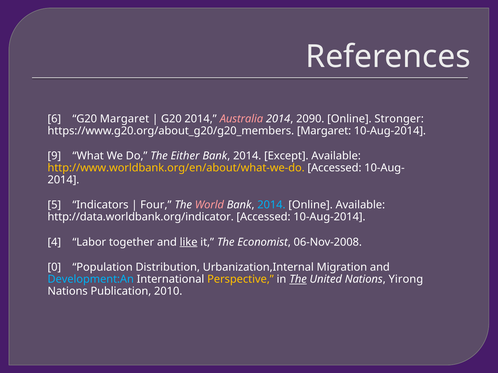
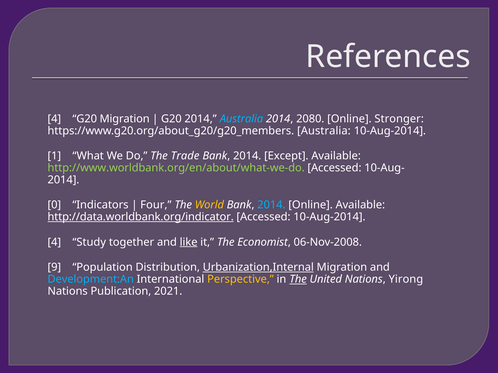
6: 6 -> 4 (54, 119)
G20 Margaret: Margaret -> Migration (125, 119)
Australia colour: pink -> light blue (241, 119)
2090: 2090 -> 2080 (310, 119)
https://www.g20.org/about_g20/g20_members Margaret: Margaret -> Australia (324, 131)
9: 9 -> 1 (54, 156)
Either: Either -> Trade (185, 156)
http://www.worldbank.org/en/about/what-we-do colour: yellow -> light green (176, 168)
5: 5 -> 0 (54, 205)
World colour: pink -> yellow (209, 205)
http://data.worldbank.org/indicator underline: none -> present (141, 217)
Labor: Labor -> Study (89, 242)
0: 0 -> 9 (54, 268)
Urbanization,Internal underline: none -> present (258, 268)
2010: 2010 -> 2021 (168, 291)
